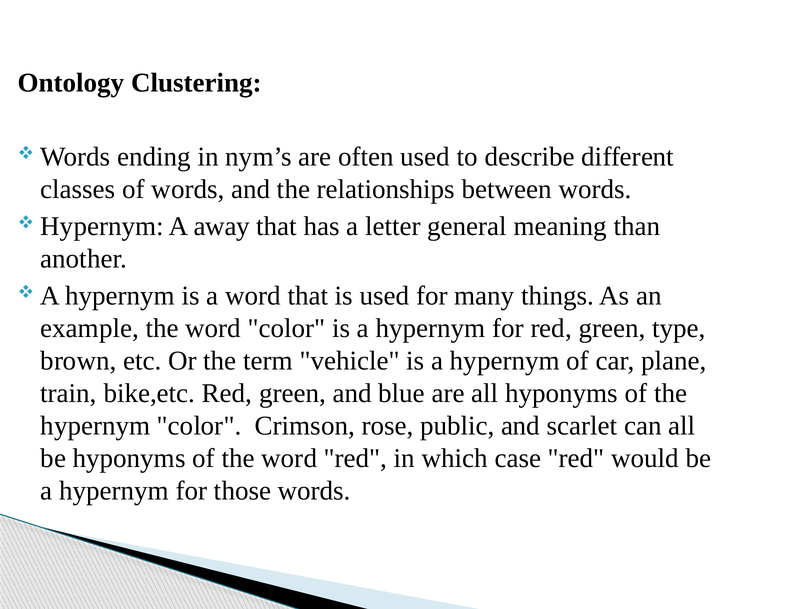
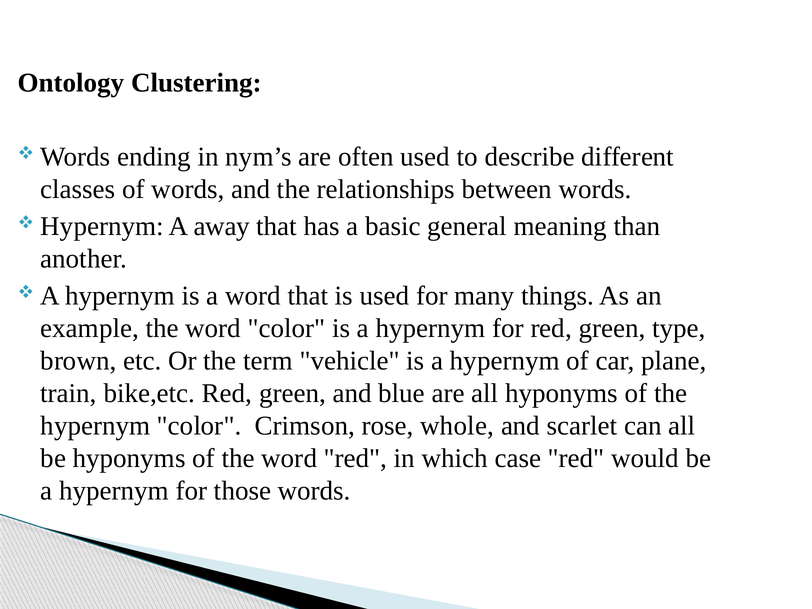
letter: letter -> basic (393, 226)
public: public -> whole (457, 426)
